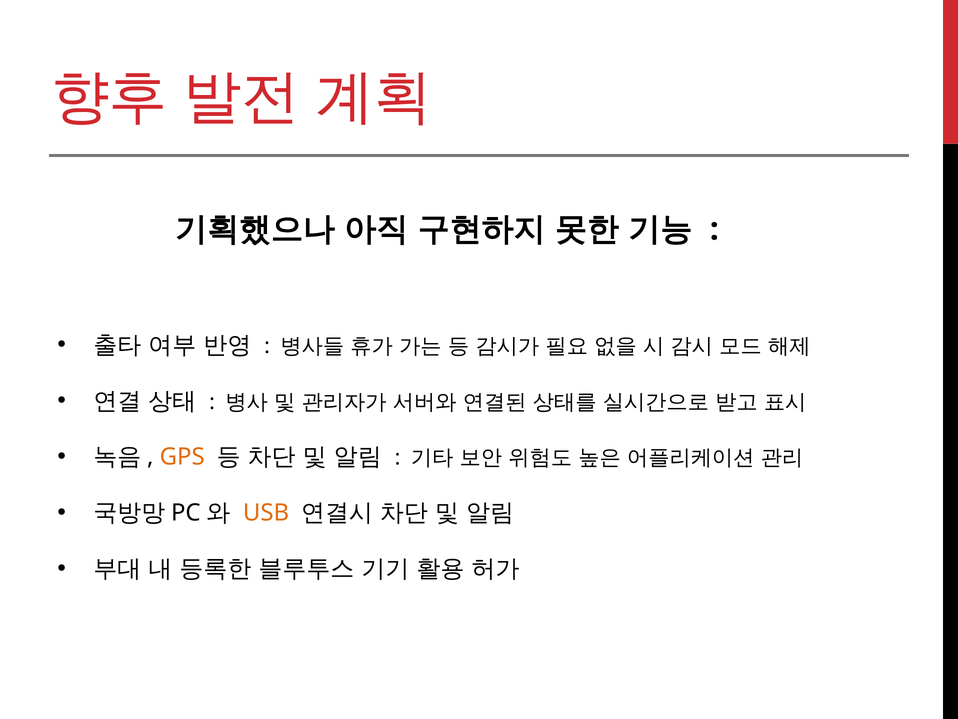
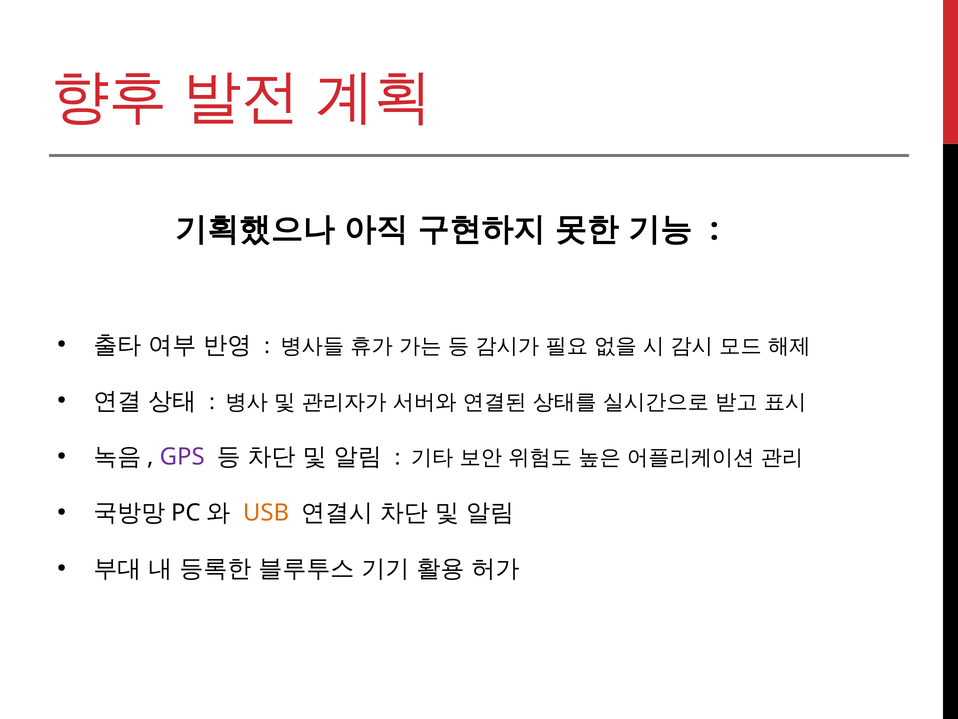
GPS colour: orange -> purple (182, 457)
